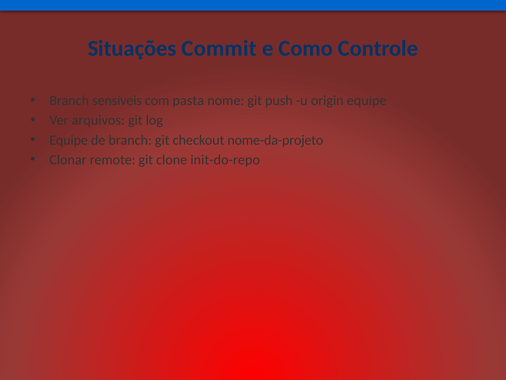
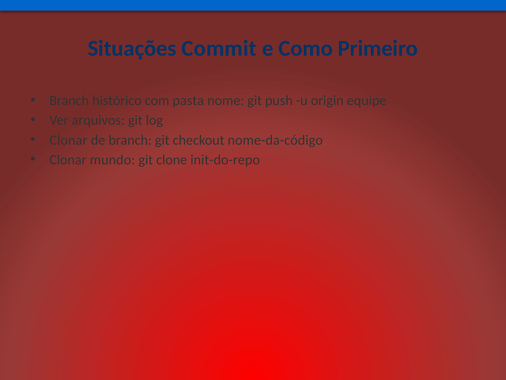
Controle: Controle -> Primeiro (378, 48)
sensíveis: sensíveis -> histórico (117, 101)
Equipe: Equipe -> Clonar (68, 140)
nome-da-projeto: nome-da-projeto -> nome-da-código (275, 140)
remote: remote -> mundo (112, 160)
